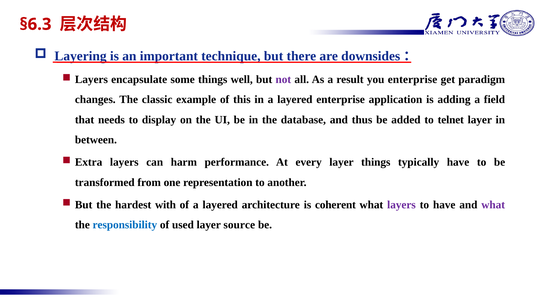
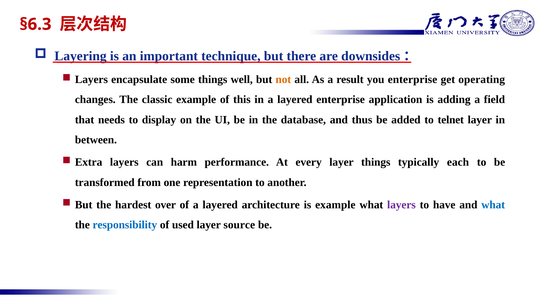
not colour: purple -> orange (283, 79)
paradigm: paradigm -> operating (482, 79)
typically have: have -> each (458, 162)
with: with -> over (166, 205)
is coherent: coherent -> example (335, 205)
what colour: purple -> blue (493, 205)
